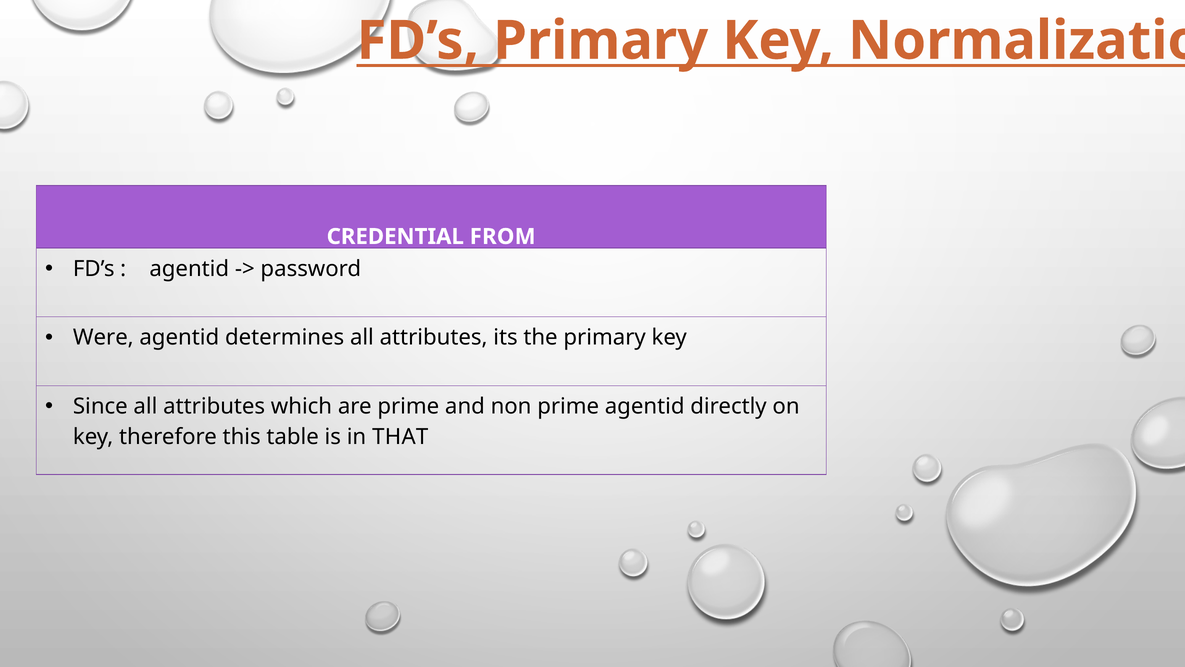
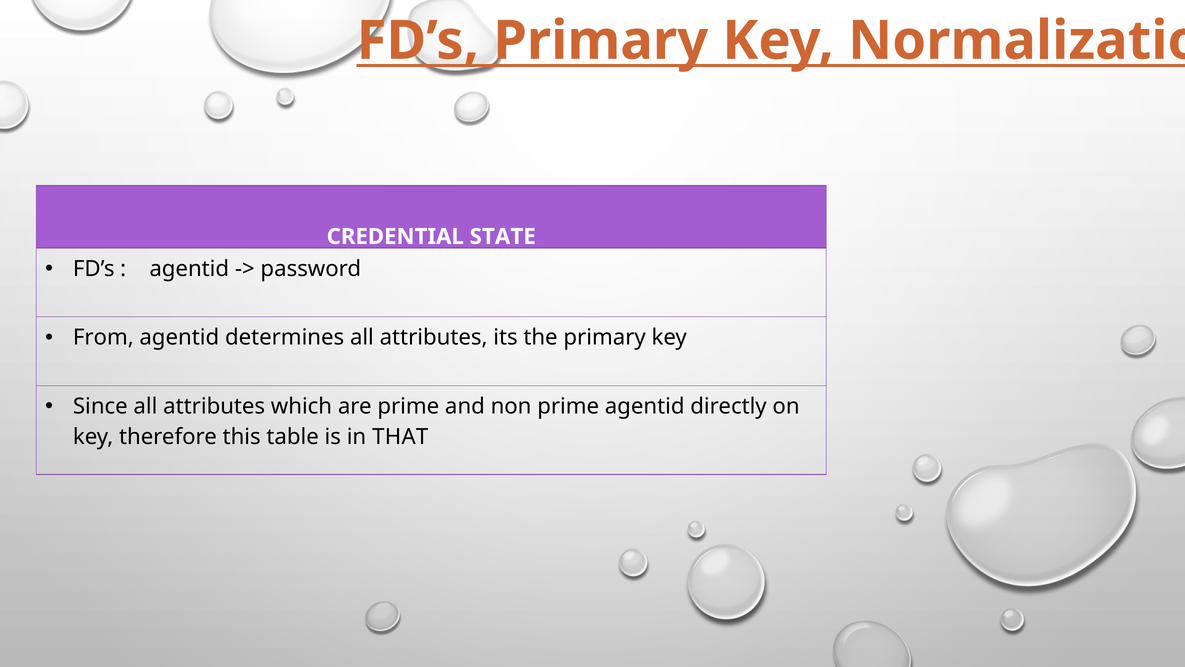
FROM: FROM -> STATE (503, 236)
Were: Were -> From (103, 337)
